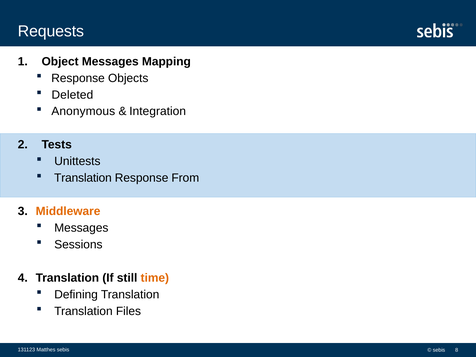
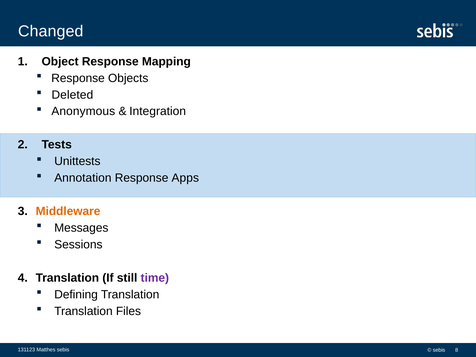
Requests: Requests -> Changed (51, 31)
Object Messages: Messages -> Response (110, 61)
Translation: Translation -> Annotation (83, 178)
From: From -> Apps (185, 178)
time colour: orange -> purple (155, 278)
